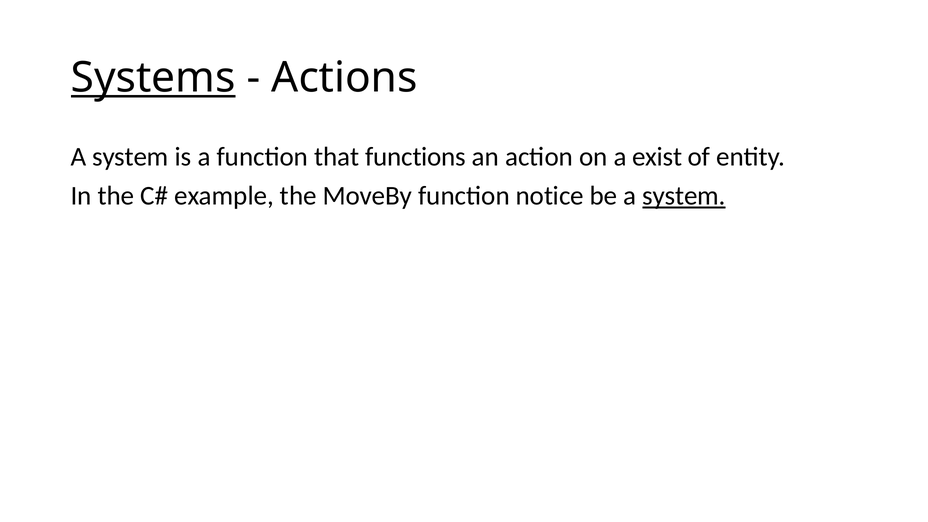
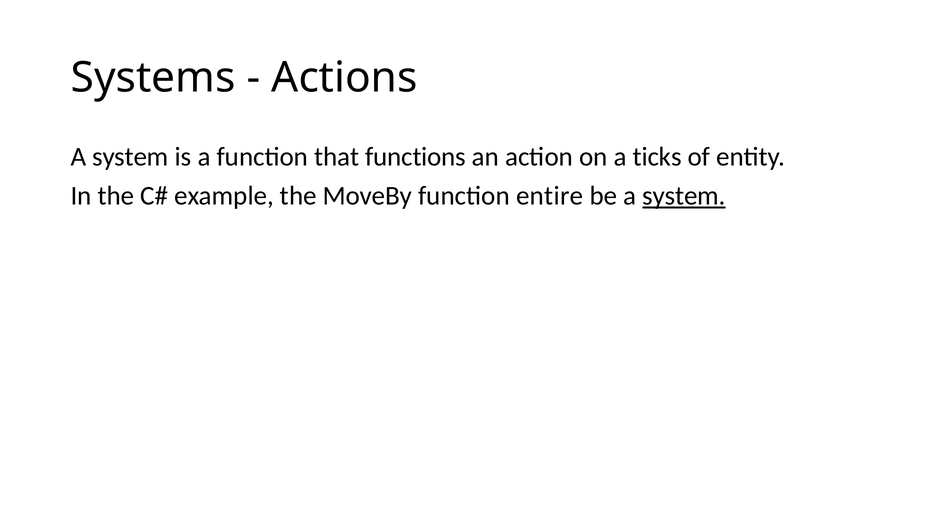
Systems underline: present -> none (153, 78)
exist: exist -> ticks (657, 157)
notice: notice -> entire (550, 196)
